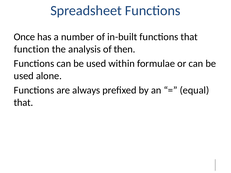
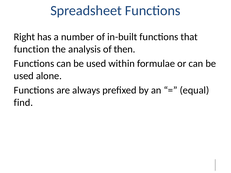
Once: Once -> Right (24, 37)
that: that -> find (23, 103)
